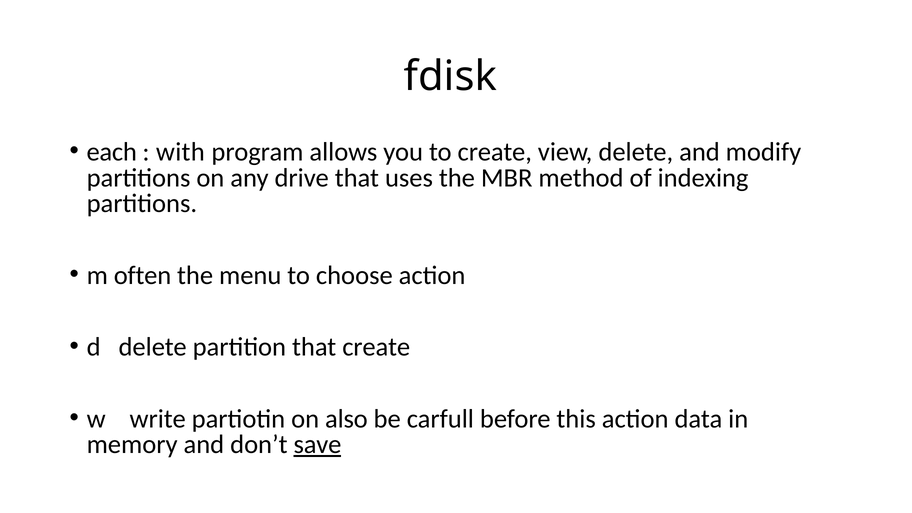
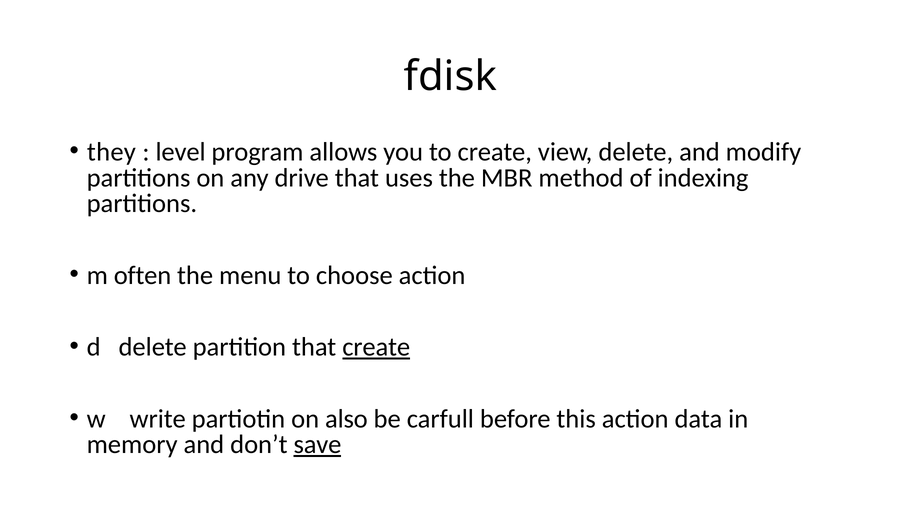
each: each -> they (111, 152)
with: with -> level (181, 152)
create underline: none -> present (376, 347)
